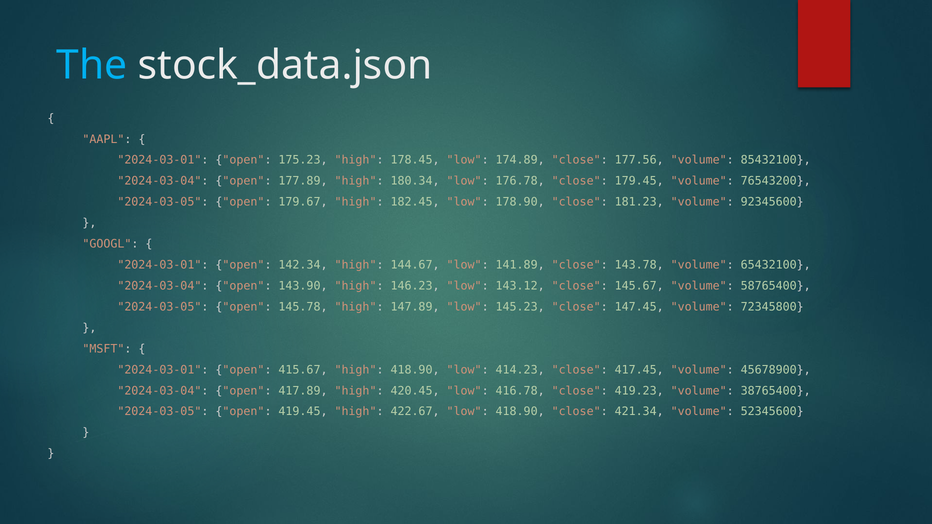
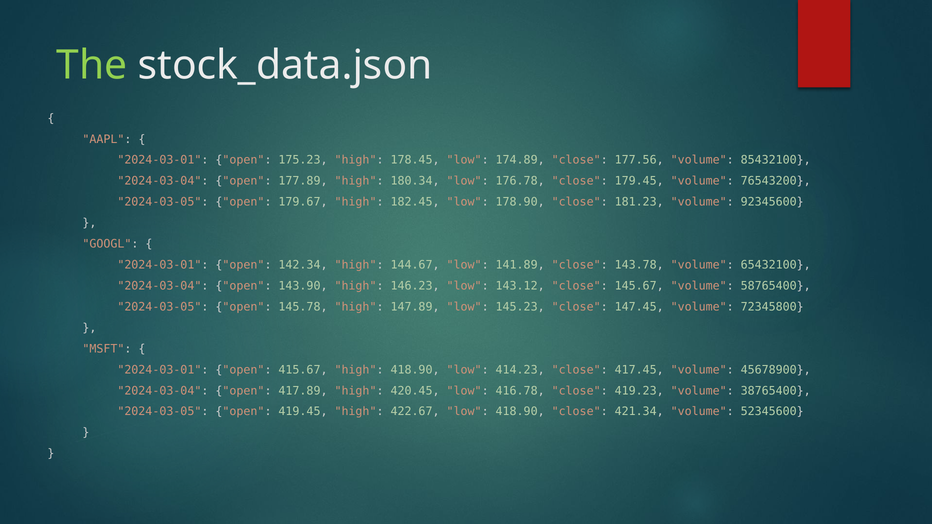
The colour: light blue -> light green (92, 65)
